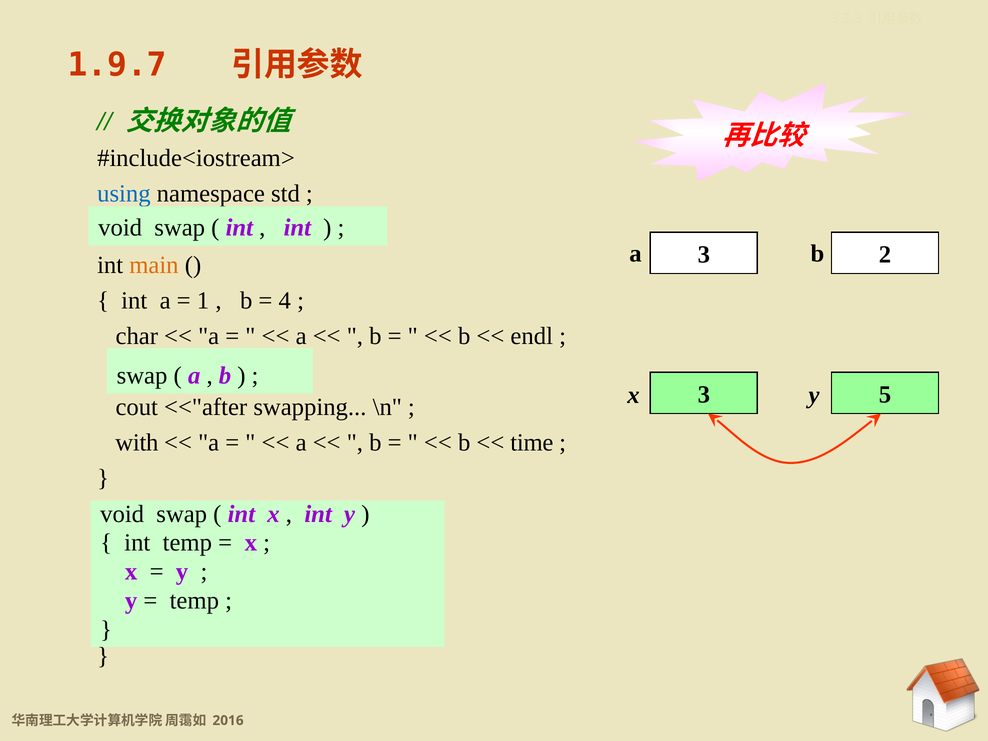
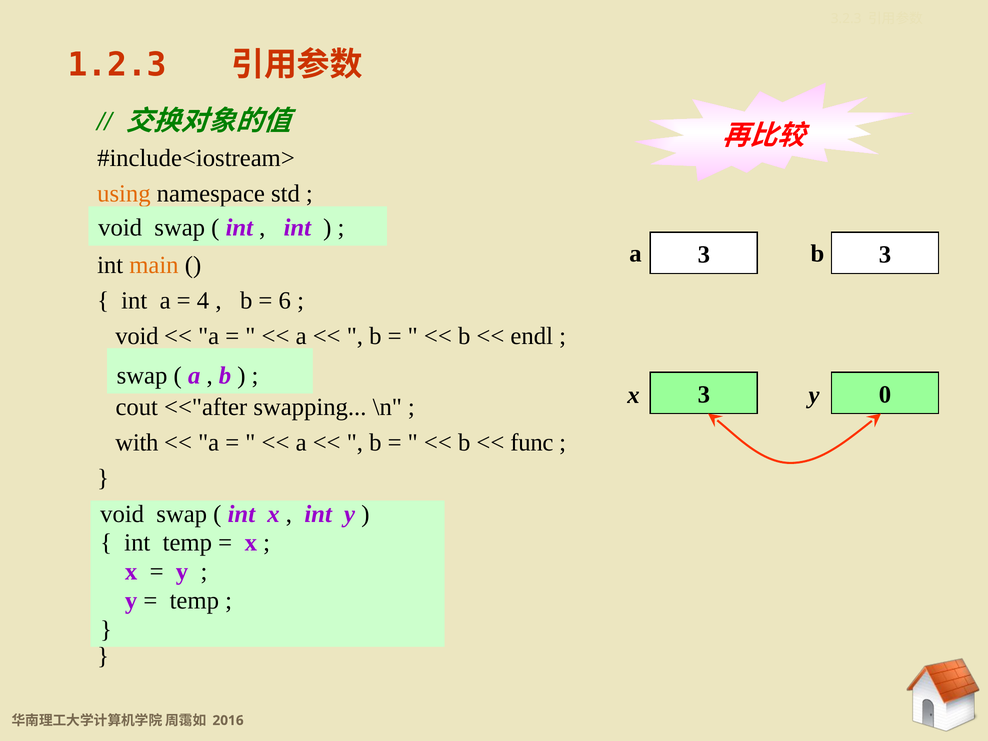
1.9.7: 1.9.7 -> 1.2.3 (117, 65)
using colour: blue -> orange (124, 194)
a 2: 2 -> 3 (885, 255)
1: 1 -> 4 (203, 300)
4: 4 -> 6 (285, 300)
char: char -> void (137, 336)
5: 5 -> 0 (885, 395)
time: time -> func (532, 443)
